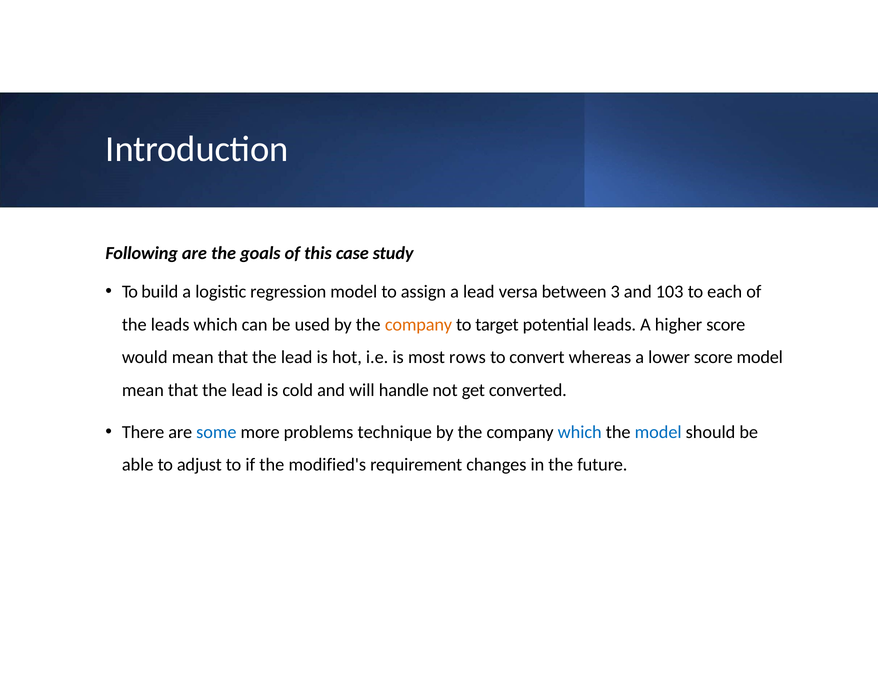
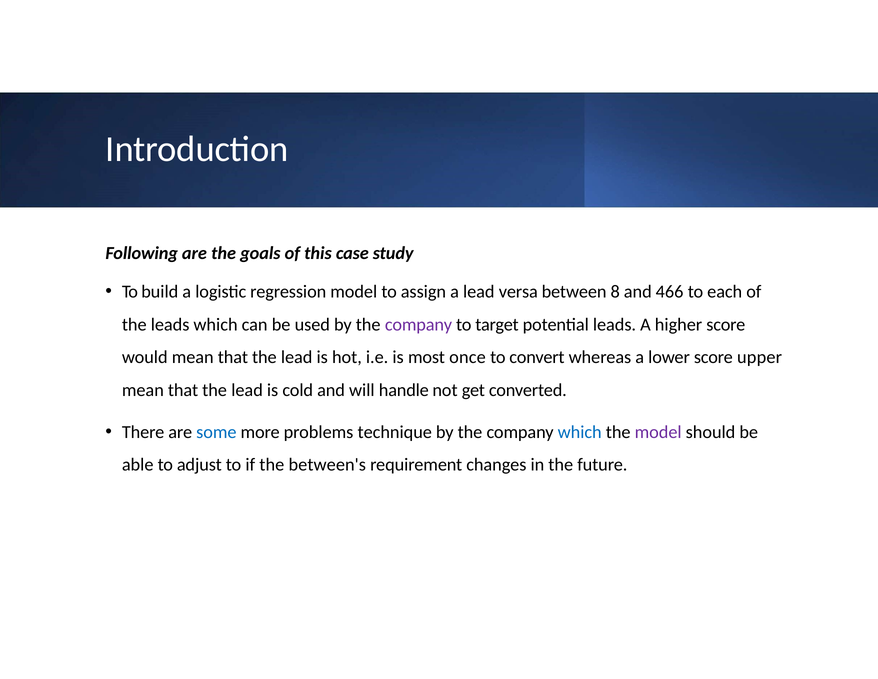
3: 3 -> 8 (615, 292)
103: 103 -> 466 (670, 292)
company colour: orange -> purple (419, 324)
rows: rows -> once (467, 357)
score model: model -> upper (760, 357)
model colour: blue -> purple (658, 432)
modified's: modified's -> between's (327, 464)
